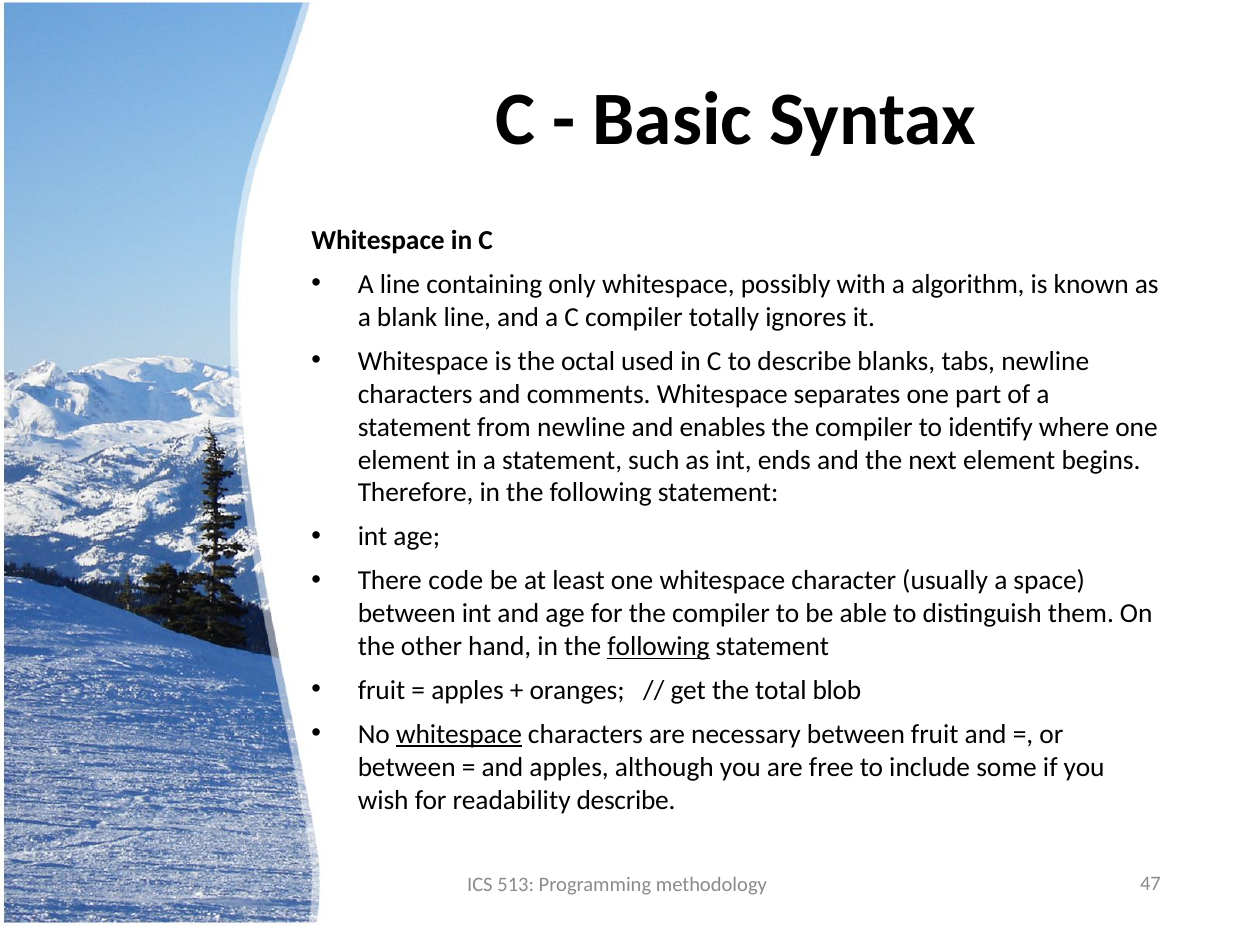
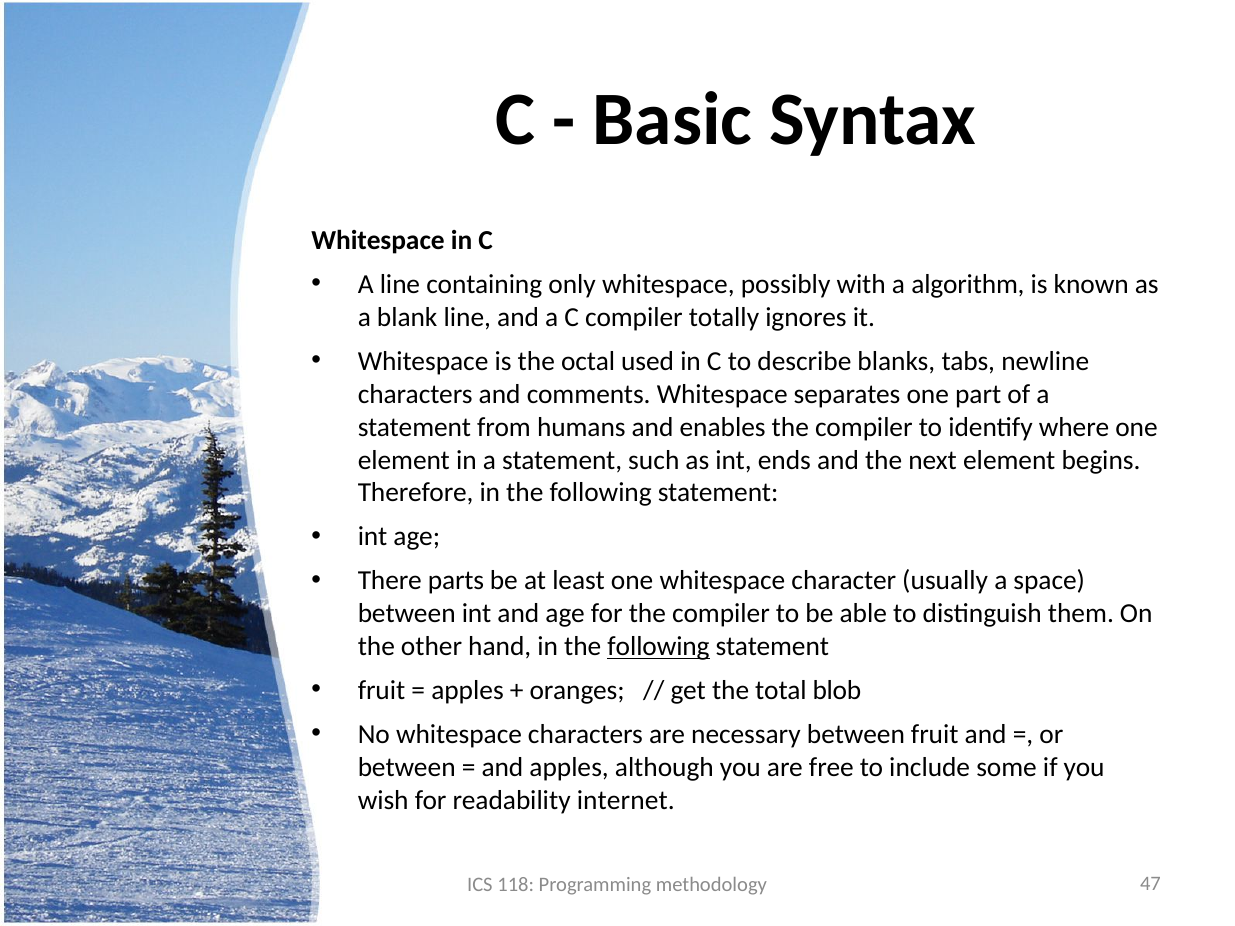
from newline: newline -> humans (581, 427)
code: code -> parts (456, 581)
whitespace underline: present -> none (459, 735)
readability describe: describe -> internet (626, 800)
513: 513 -> 118 (516, 885)
